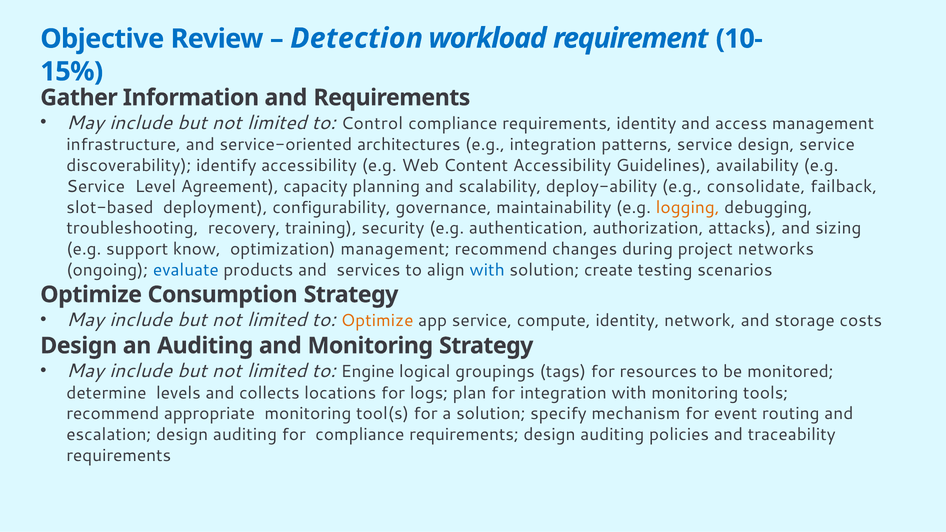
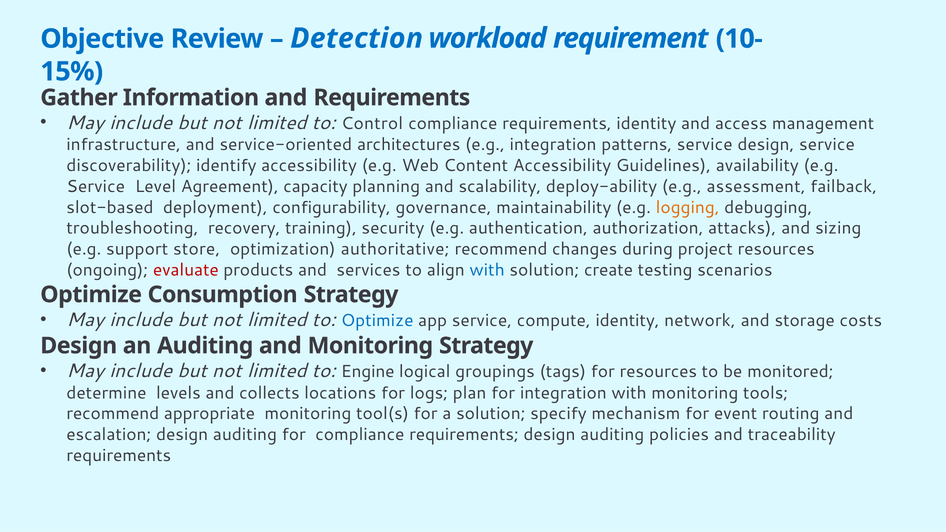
consolidate: consolidate -> assessment (756, 187)
know: know -> store (197, 249)
optimization management: management -> authoritative (395, 249)
project networks: networks -> resources (776, 249)
evaluate colour: blue -> red (186, 270)
Optimize colour: orange -> blue (377, 321)
